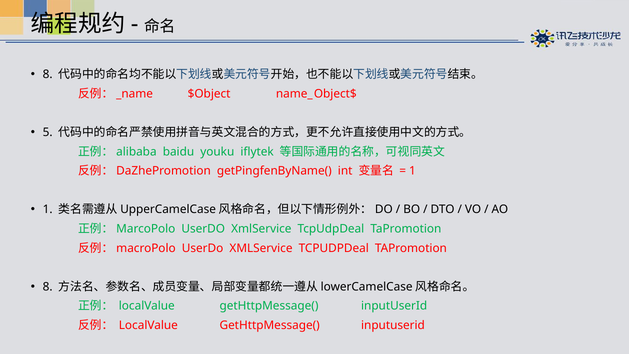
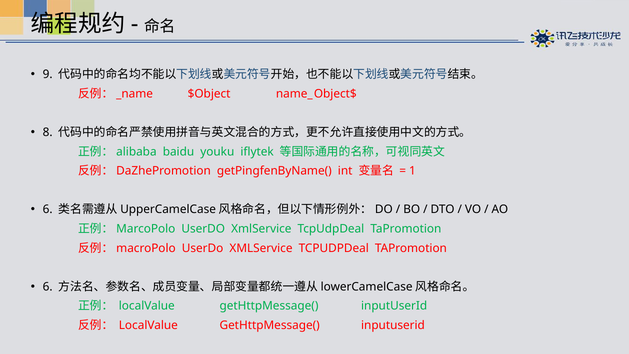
8: 8 -> 9 (48, 74)
5: 5 -> 8 (48, 132)
1: 1 -> 6 (48, 209)
8: 8 -> 6 (48, 287)
